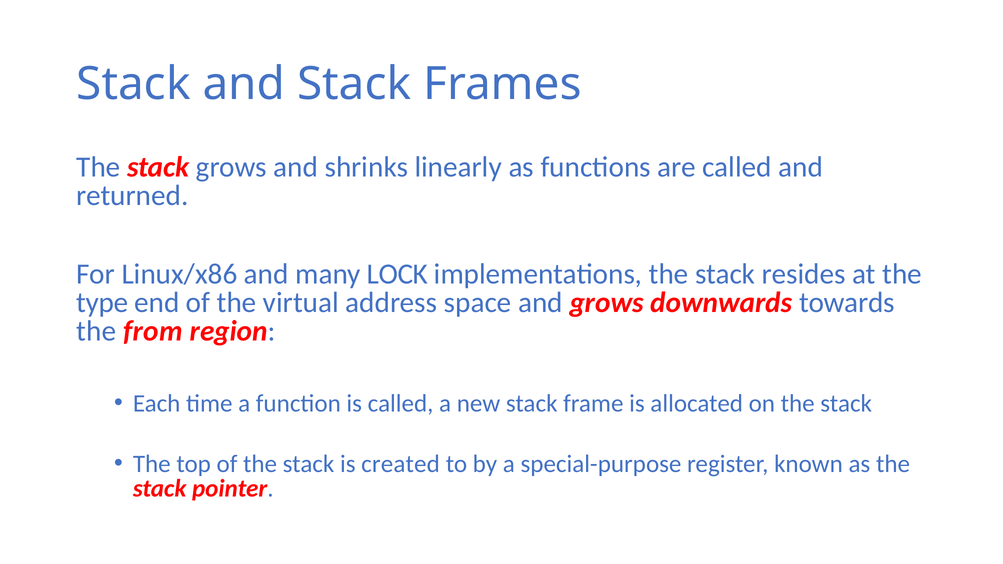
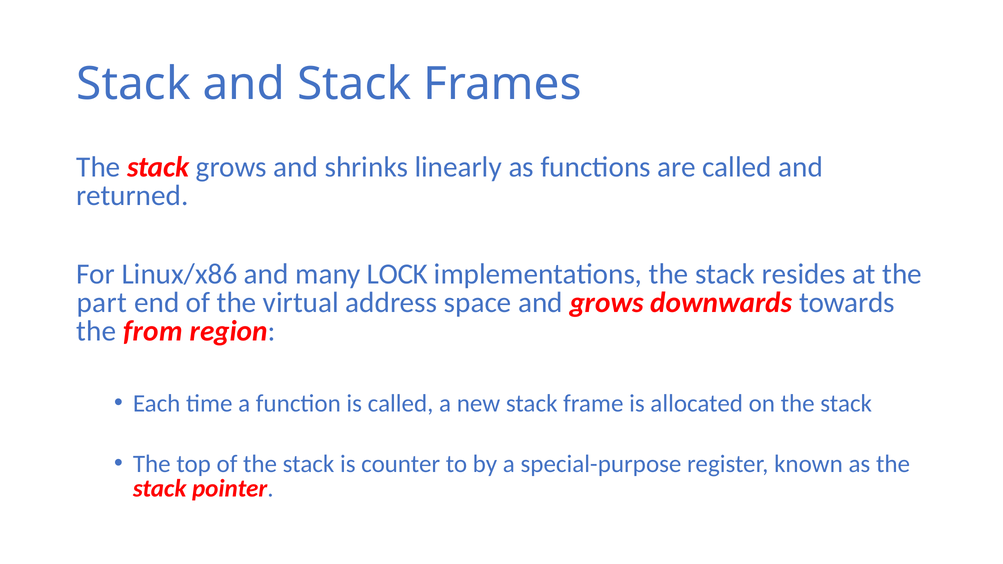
type: type -> part (102, 303)
created: created -> counter (401, 464)
